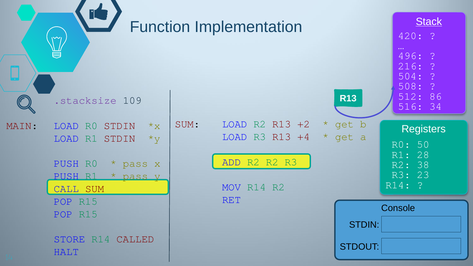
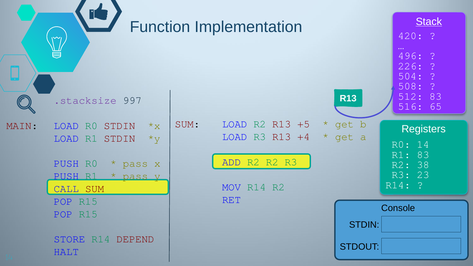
216: 216 -> 226 (410, 66)
512 86: 86 -> 83 (436, 96)
109: 109 -> 997 (132, 100)
34: 34 -> 65 (436, 106)
+2: +2 -> +5 (304, 124)
R0 50: 50 -> 14 (423, 145)
R1 28: 28 -> 83 (423, 155)
CALLED: CALLED -> DEPEND (135, 239)
